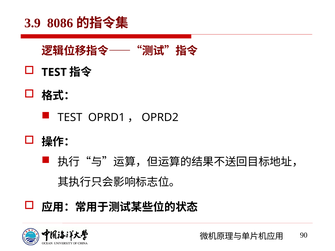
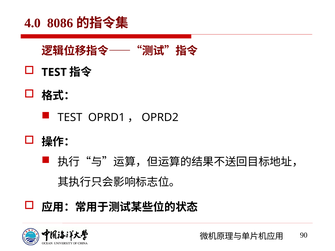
3.9: 3.9 -> 4.0 (33, 23)
